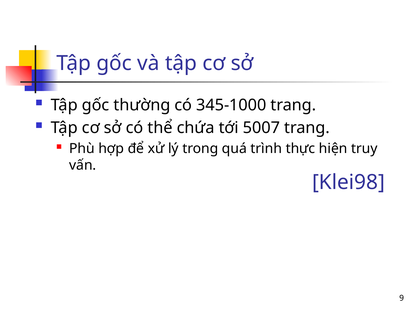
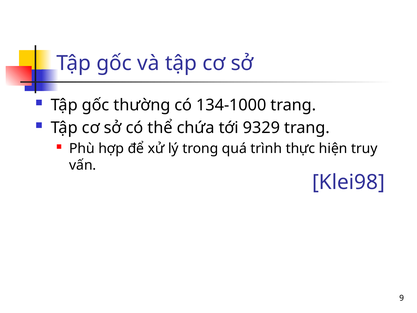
345-1000: 345-1000 -> 134-1000 (231, 105)
5007: 5007 -> 9329 (261, 128)
